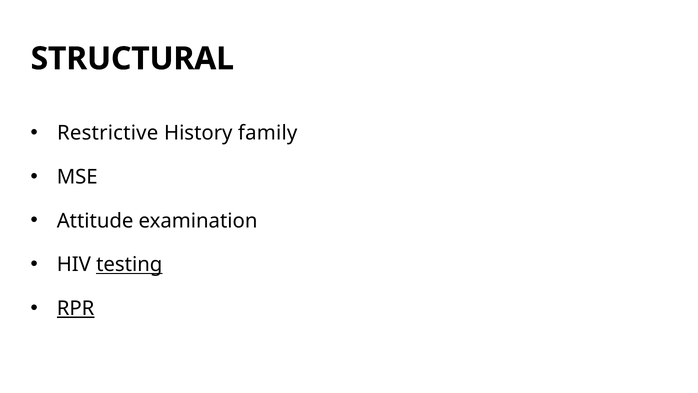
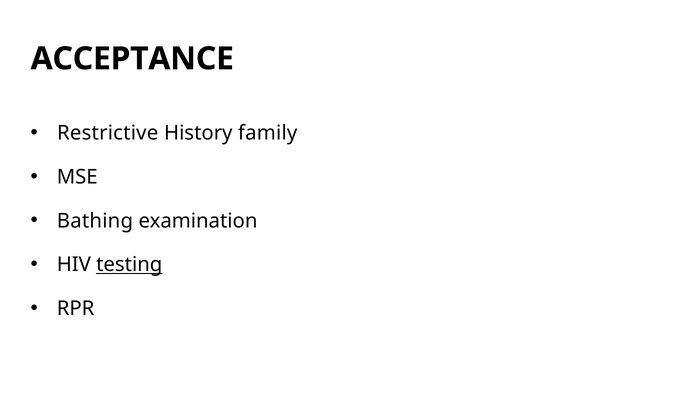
STRUCTURAL: STRUCTURAL -> ACCEPTANCE (132, 59)
Attitude: Attitude -> Bathing (95, 221)
RPR underline: present -> none (76, 308)
